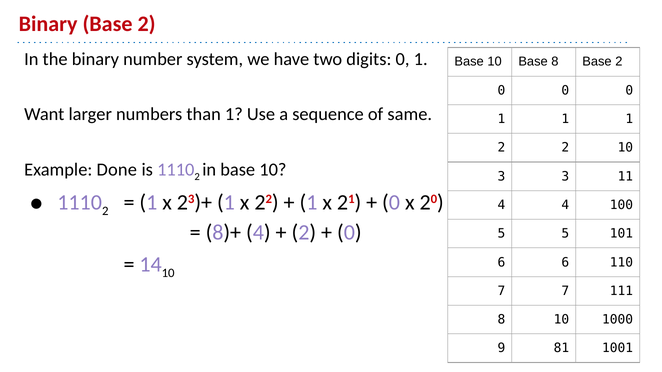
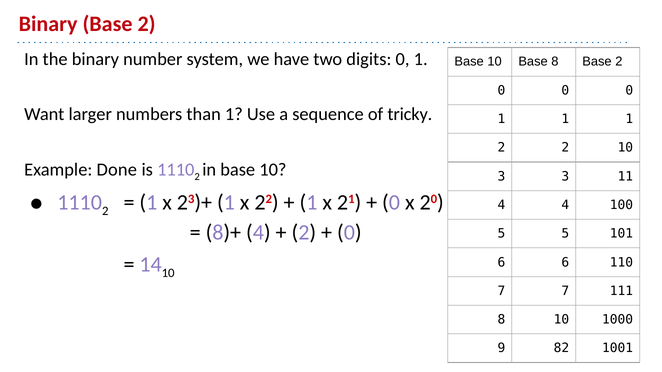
same: same -> tricky (410, 114)
81: 81 -> 82 (561, 349)
